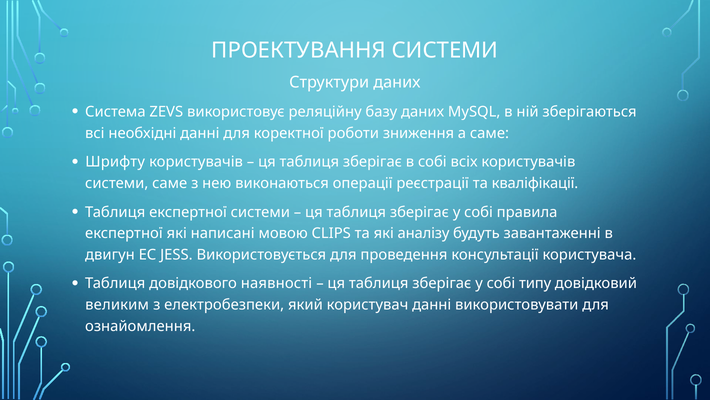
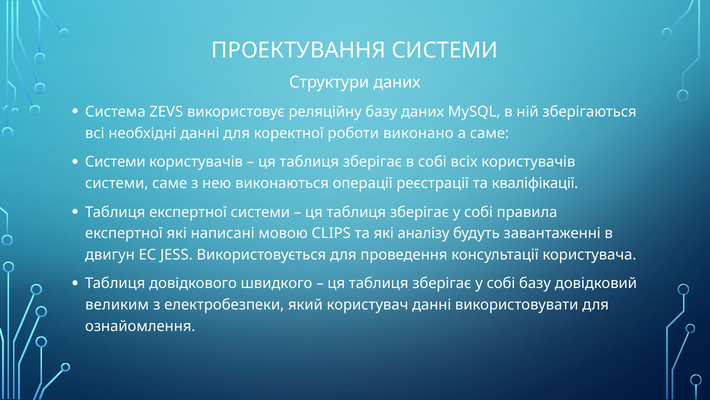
зниження: зниження -> виконано (418, 133)
Шрифту: Шрифту -> Системи (115, 162)
наявності: наявності -> швидкого (277, 283)
собі типу: типу -> базу (535, 283)
